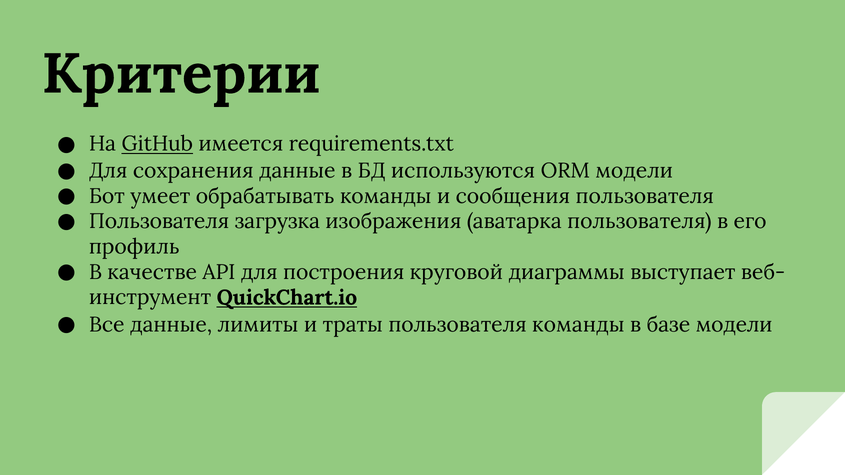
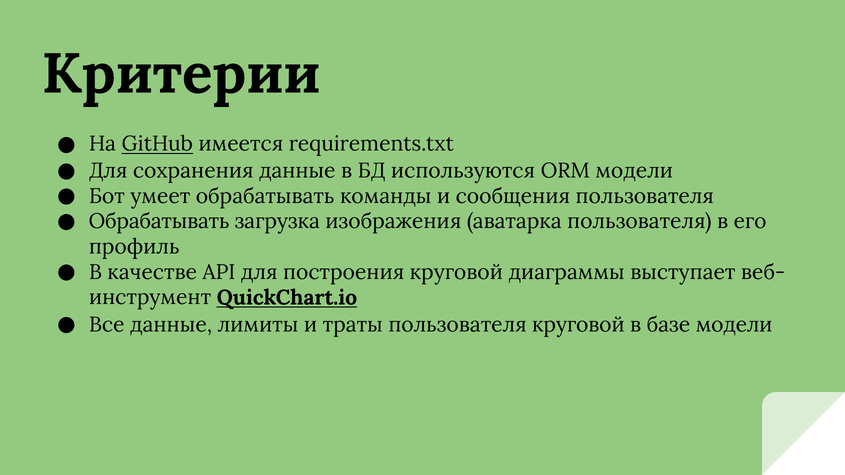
Пользователя: Пользователя -> Обрабатывать (159, 222)
пользователя команды: команды -> круговой (578, 325)
